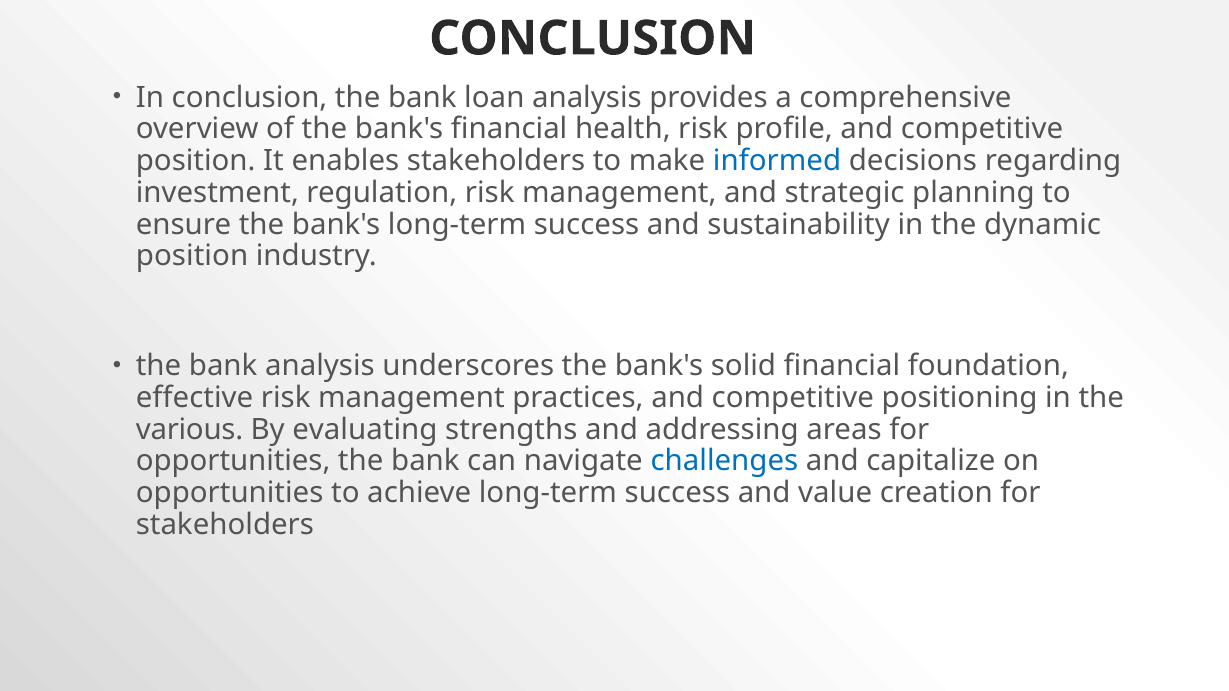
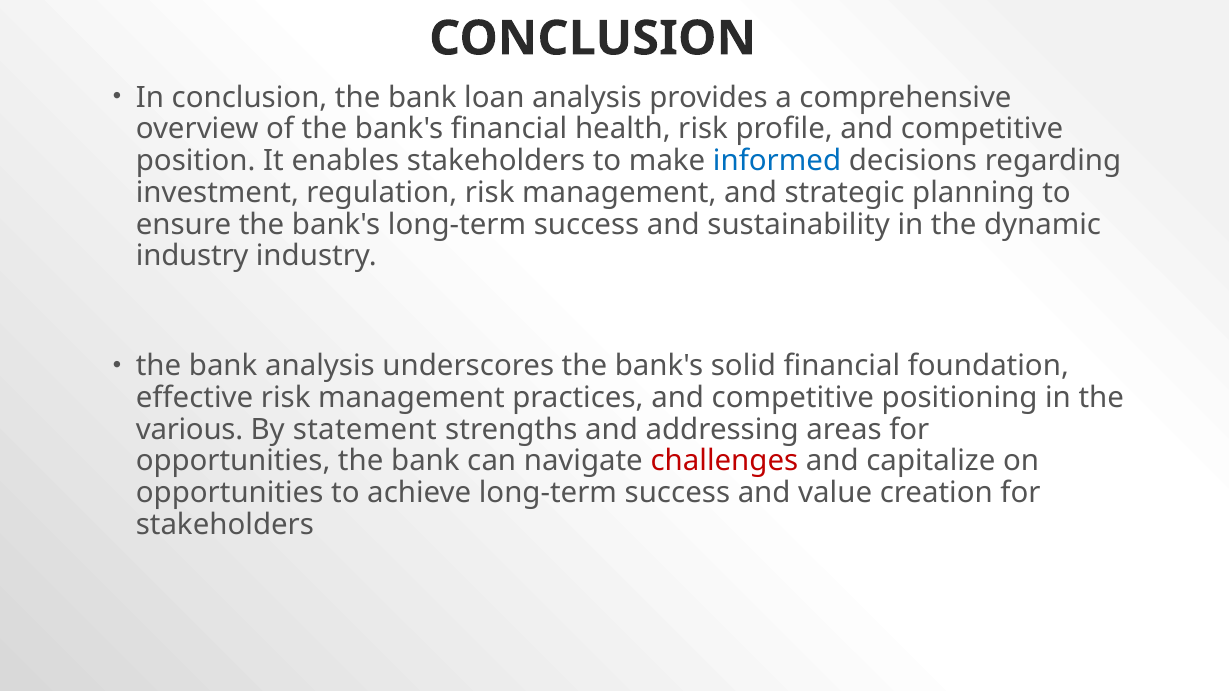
position: position -> industry (192, 256)
evaluating: evaluating -> statement (365, 430)
challenges colour: blue -> red (724, 461)
